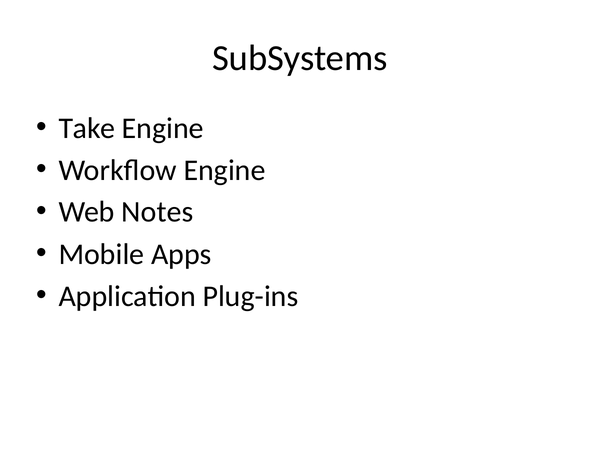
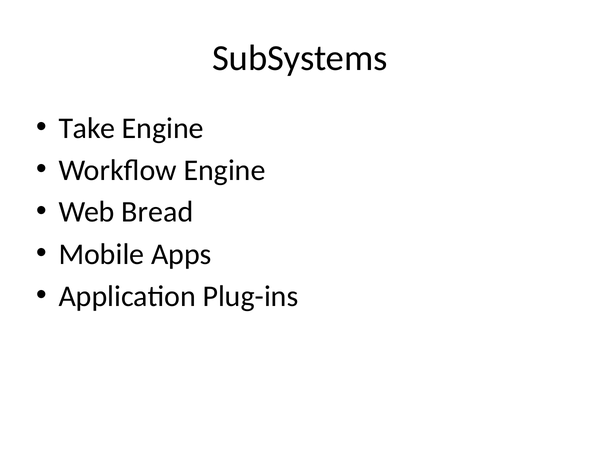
Notes: Notes -> Bread (157, 212)
